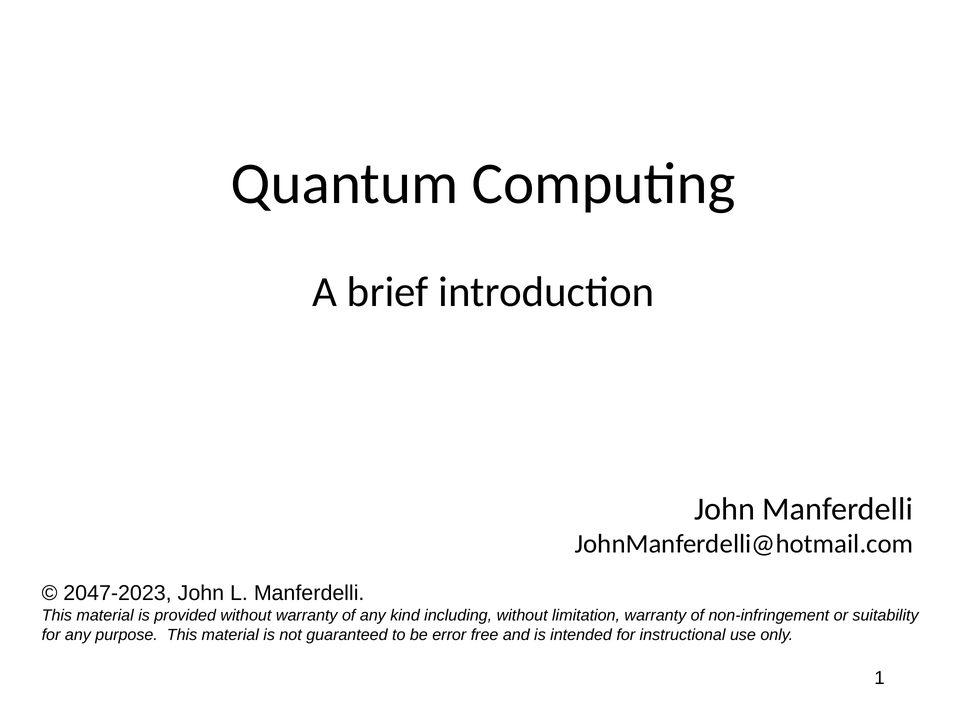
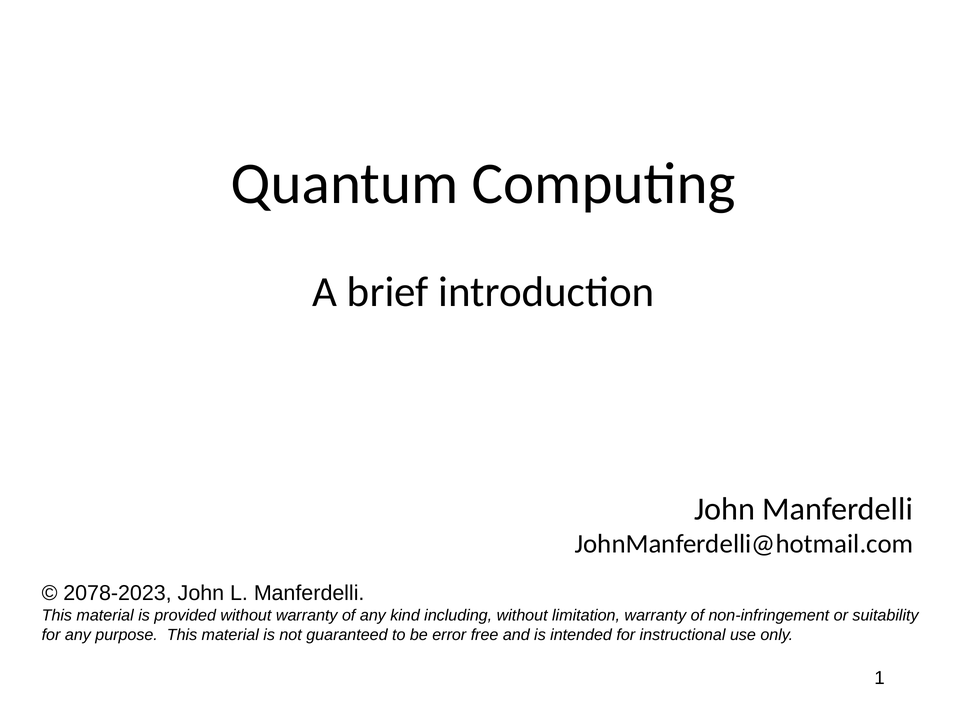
2047-2023: 2047-2023 -> 2078-2023 (117, 594)
